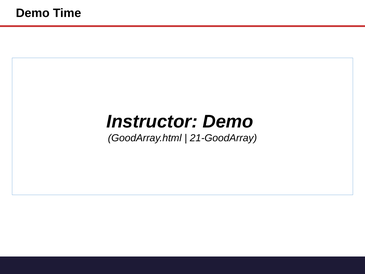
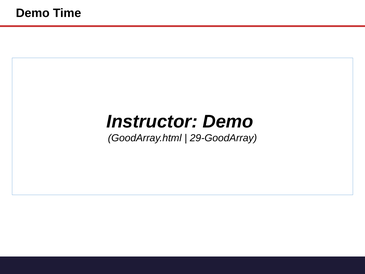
21-GoodArray: 21-GoodArray -> 29-GoodArray (223, 138)
